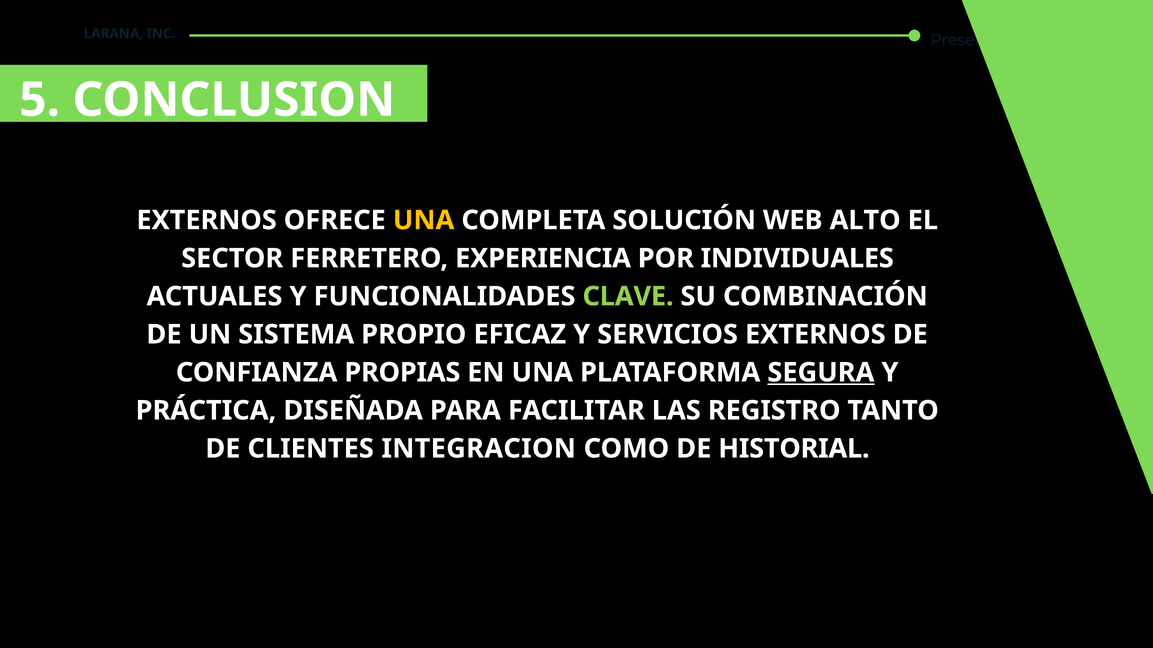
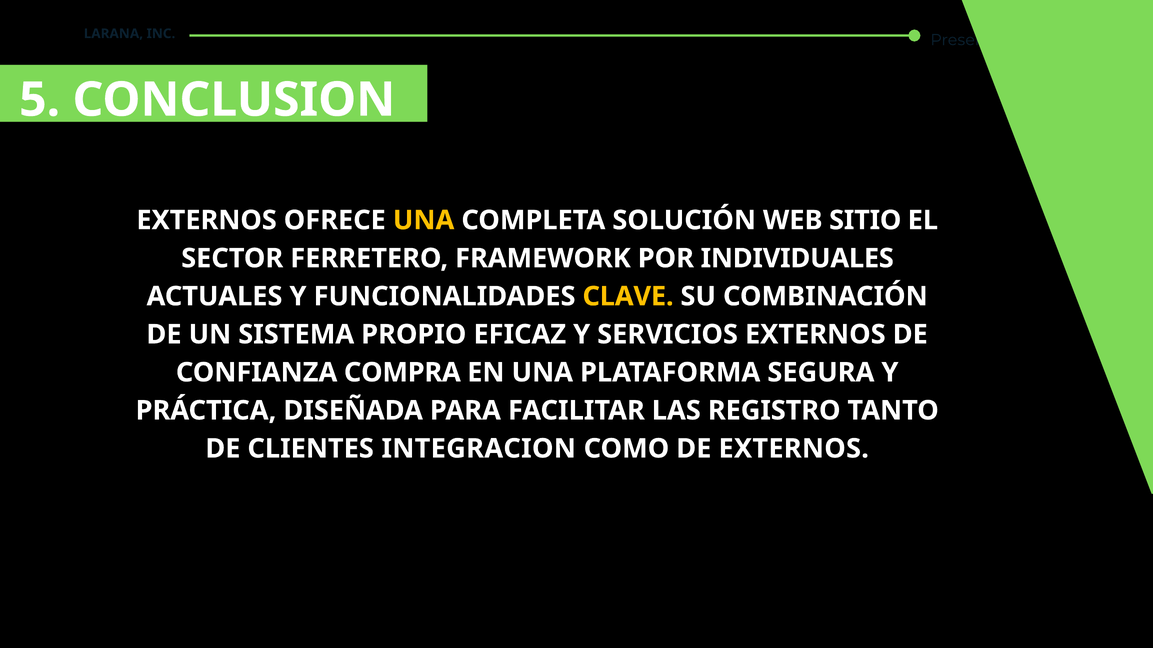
ALTO: ALTO -> SITIO (865, 220)
EXPERIENCIA: EXPERIENCIA -> FRAMEWORK (543, 259)
CLAVE colour: light green -> yellow (628, 297)
PROPIAS: PROPIAS -> COMPRA (402, 373)
SEGURA underline: present -> none (821, 373)
DE HISTORIAL: HISTORIAL -> EXTERNOS (794, 449)
